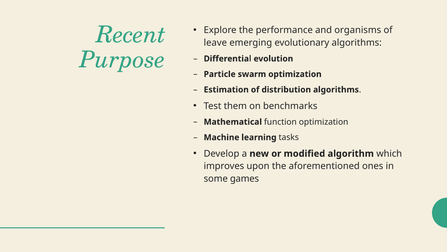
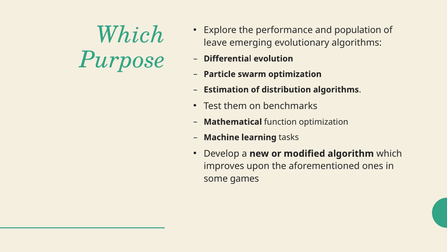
organisms: organisms -> population (358, 30)
Recent: Recent -> Which (131, 35)
